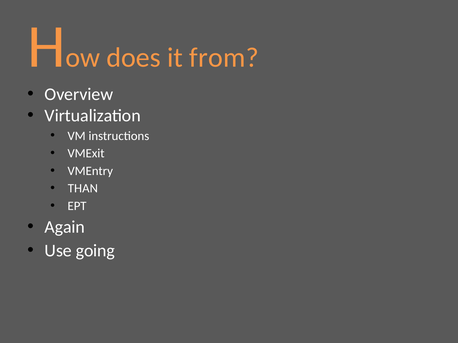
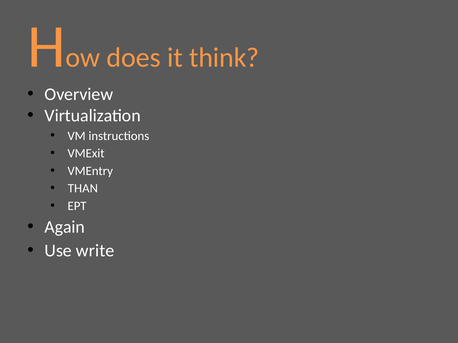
from: from -> think (224, 58)
going: going -> write (95, 251)
